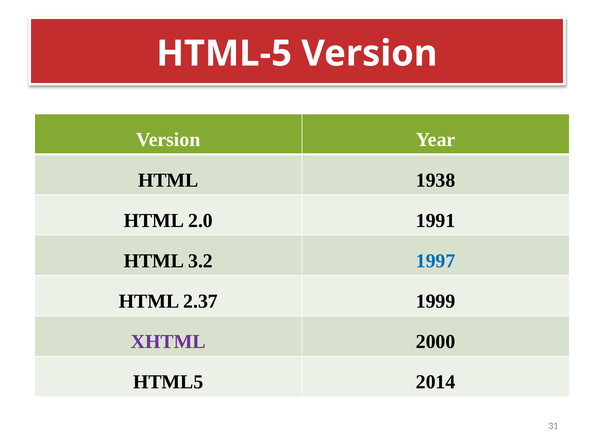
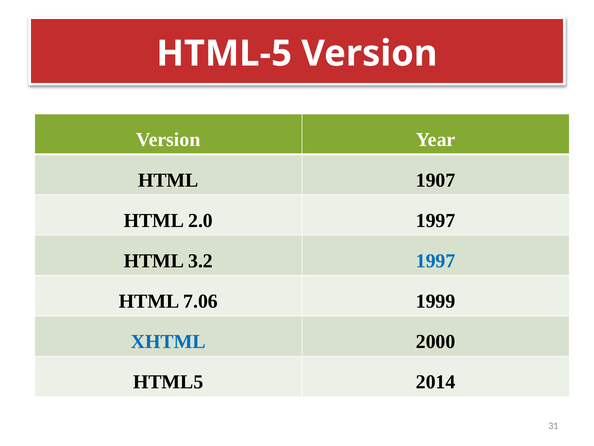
1938: 1938 -> 1907 (436, 180)
2.0 1991: 1991 -> 1997 (436, 220)
2.37: 2.37 -> 7.06 (201, 301)
XHTML colour: purple -> blue (168, 341)
